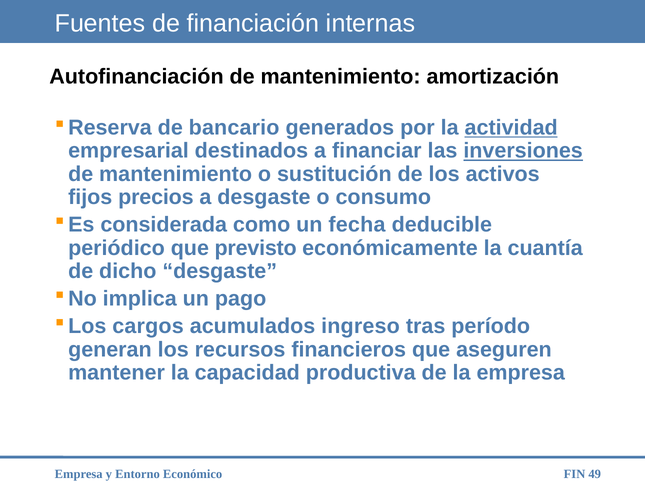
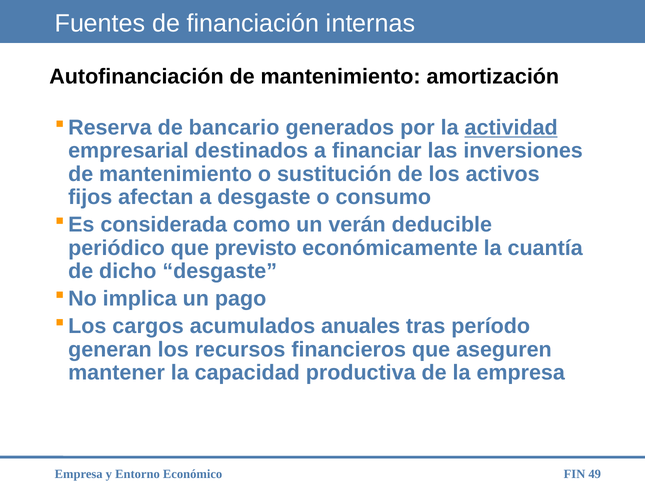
inversiones underline: present -> none (523, 151)
precios: precios -> afectan (156, 197)
fecha: fecha -> verán (357, 225)
ingreso: ingreso -> anuales (361, 326)
